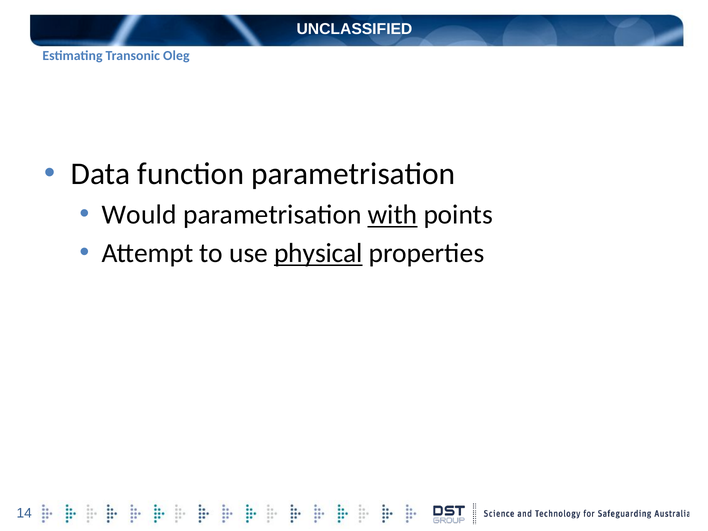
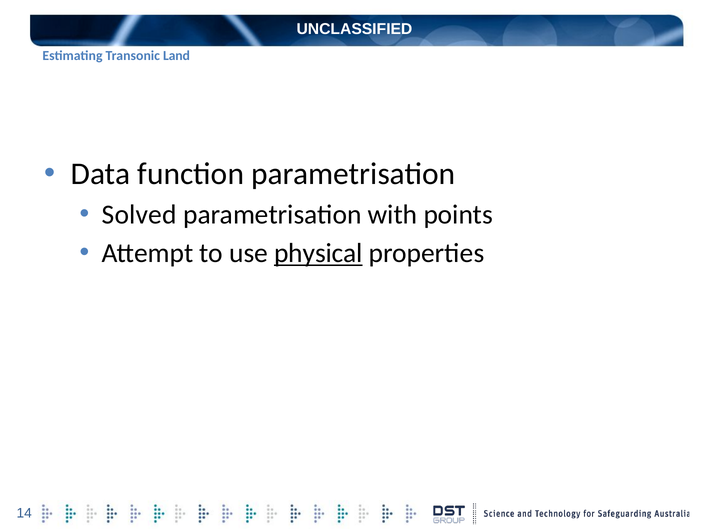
Oleg: Oleg -> Land (177, 56)
Would: Would -> Solved (139, 215)
with underline: present -> none (393, 215)
